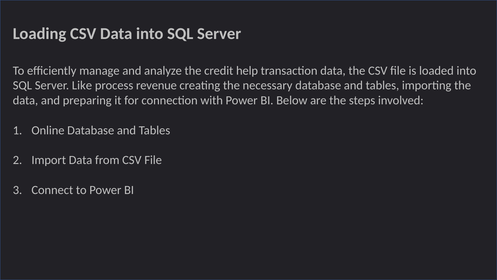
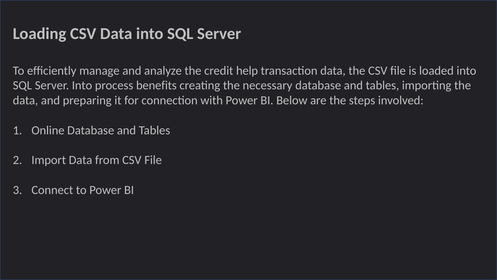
Server Like: Like -> Into (82, 85)
revenue: revenue -> benefits (156, 85)
